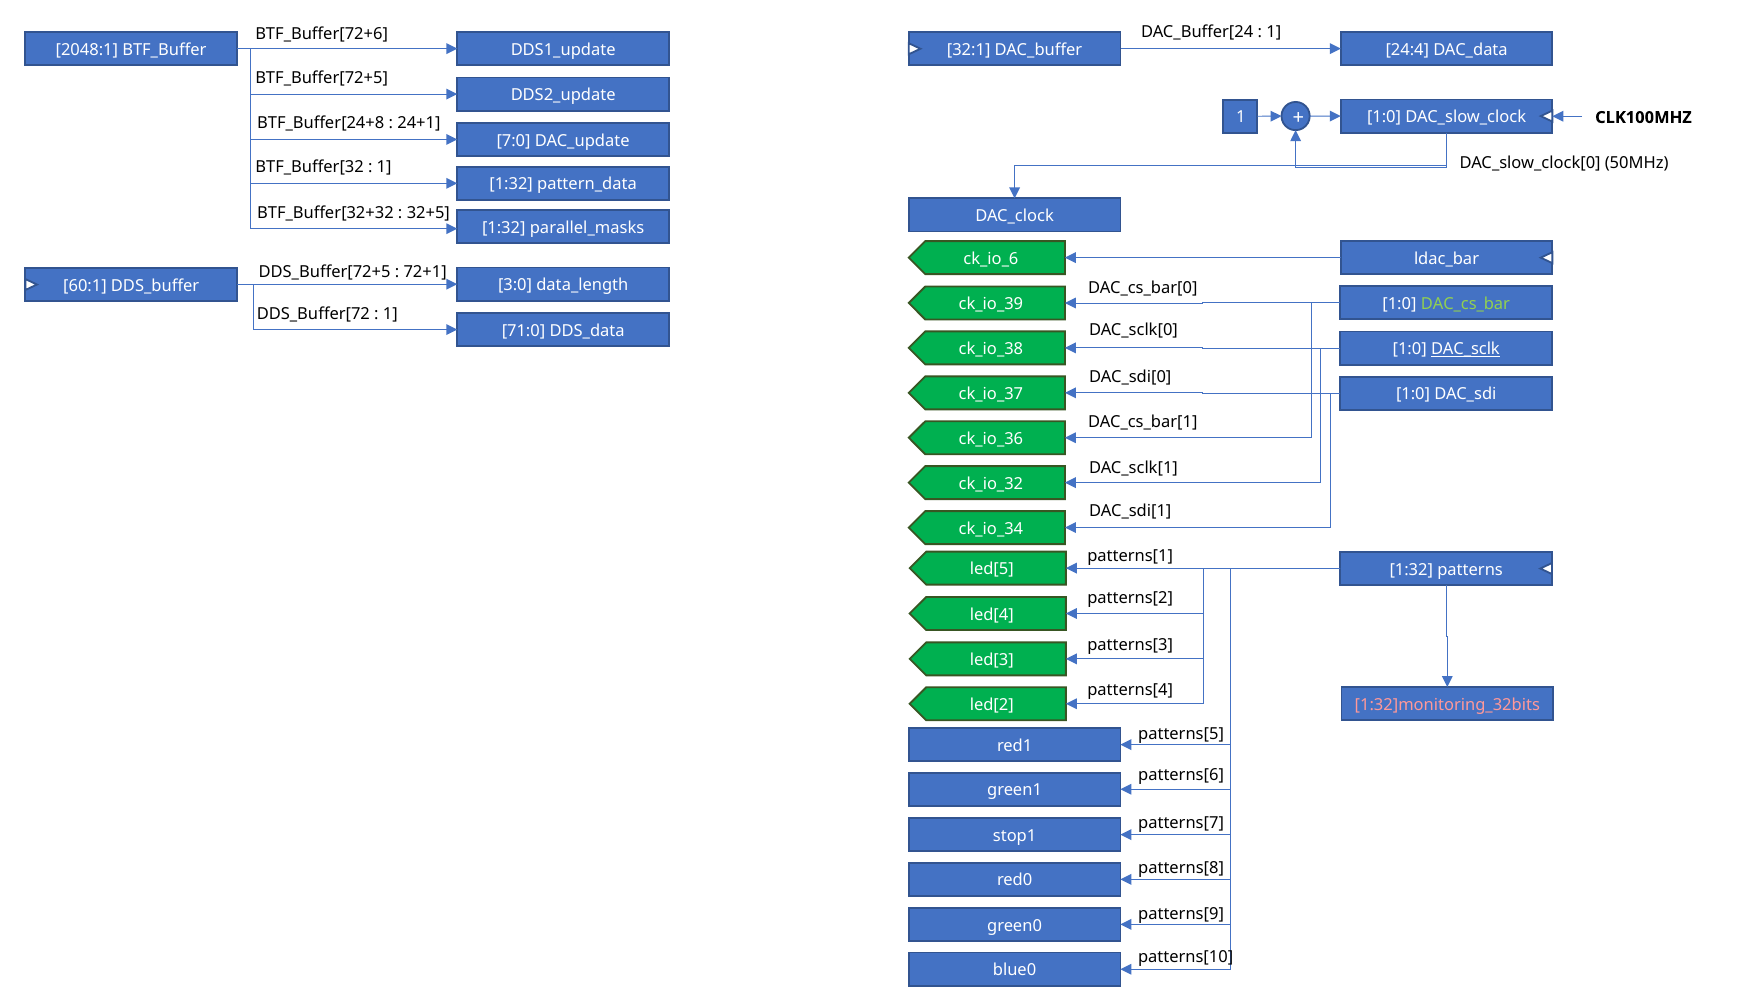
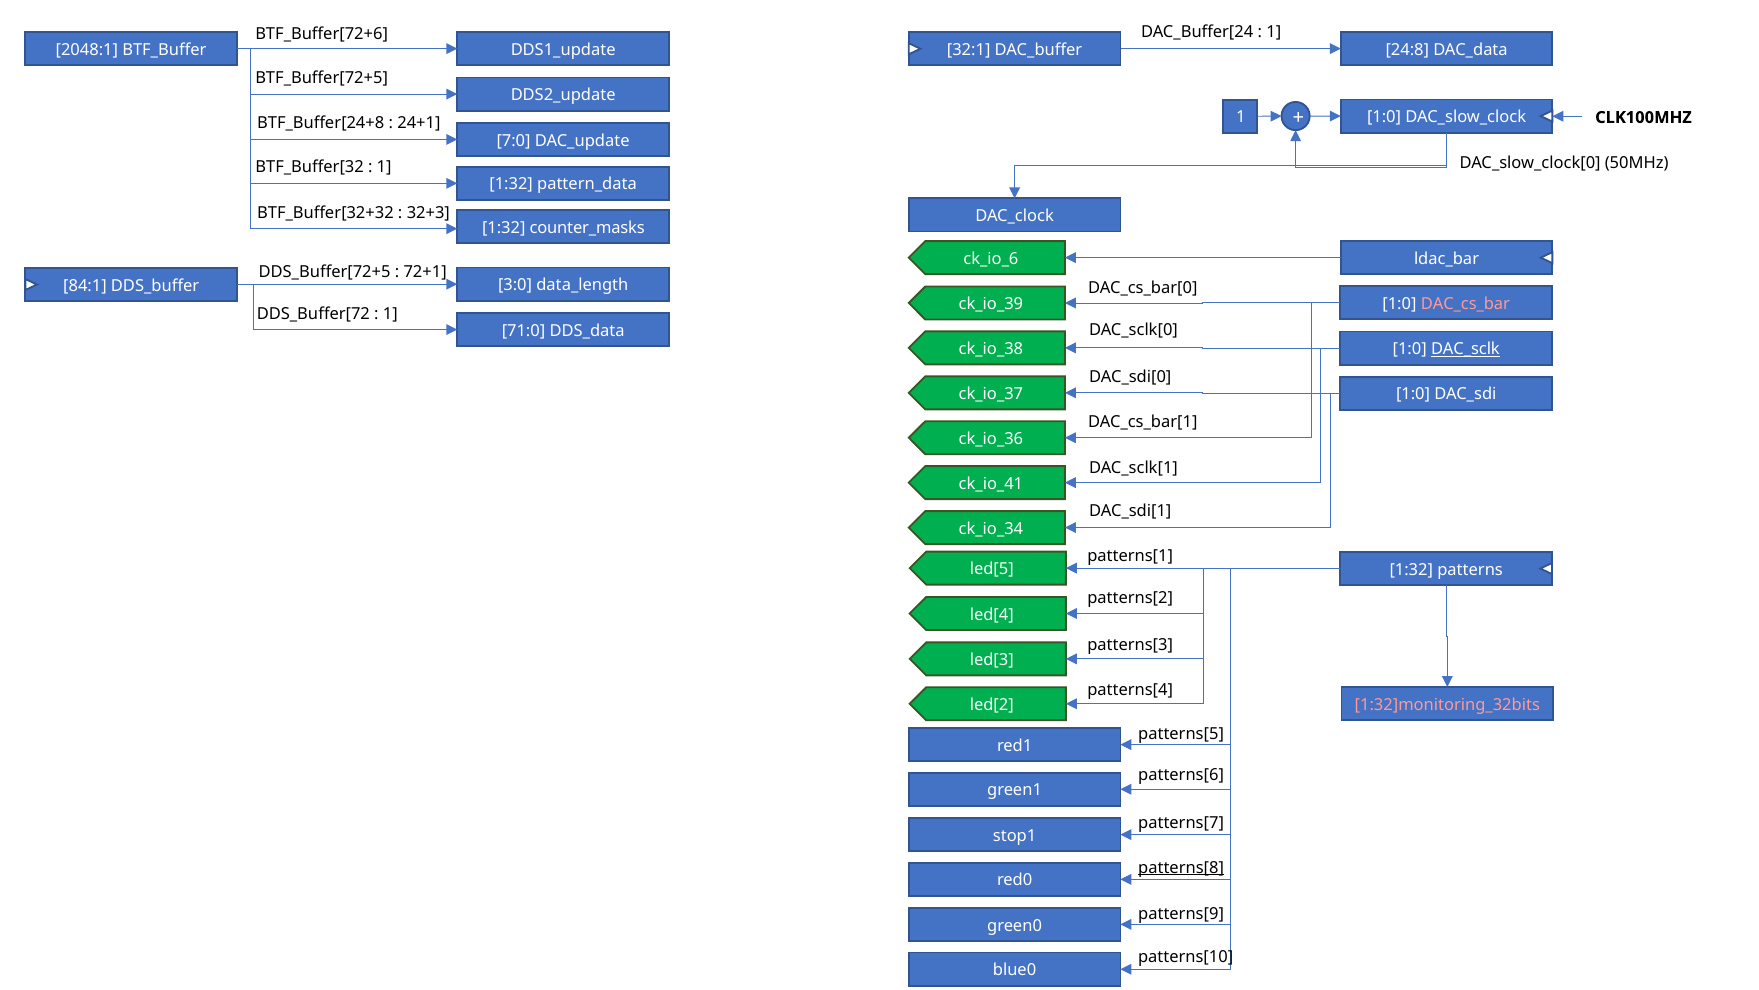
24:4: 24:4 -> 24:8 (1407, 50)
32+5: 32+5 -> 32+3 (428, 213)
parallel_masks: parallel_masks -> counter_masks (587, 228)
60:1: 60:1 -> 84:1 (85, 285)
DAC_cs_bar colour: light green -> pink (1465, 304)
ck_io_32: ck_io_32 -> ck_io_41 (991, 483)
patterns[8 underline: none -> present (1181, 867)
